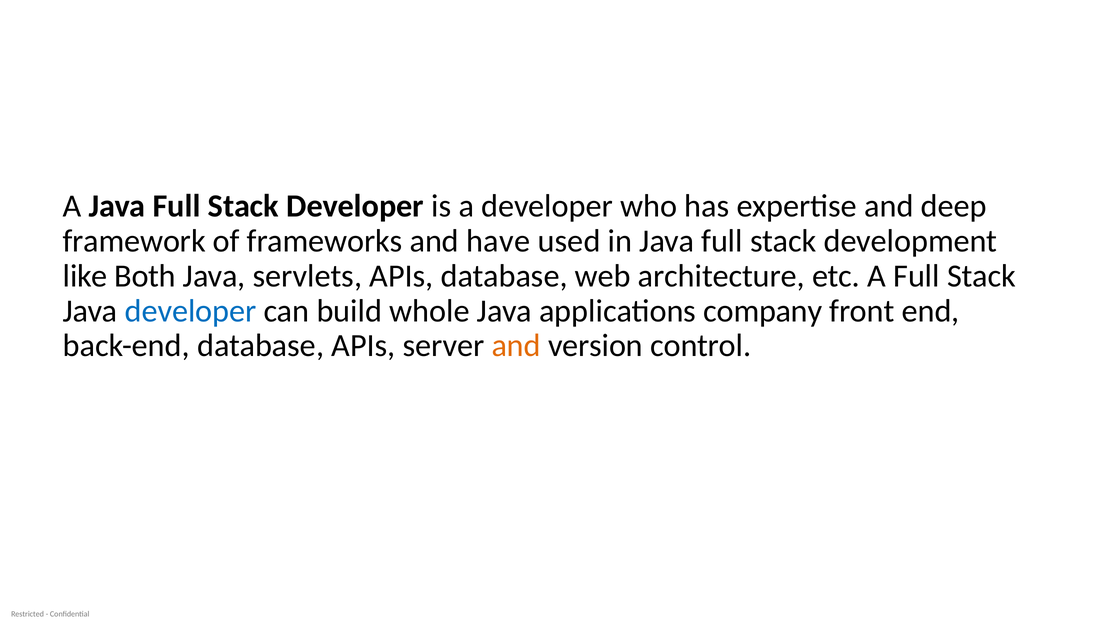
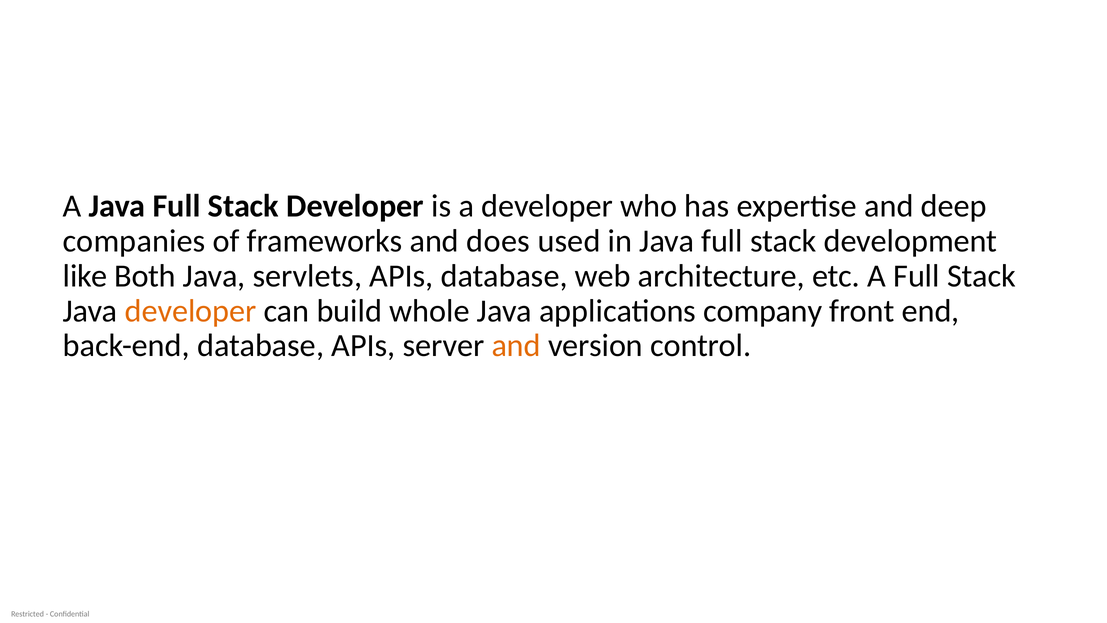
framework: framework -> companies (134, 241)
have: have -> does (498, 241)
developer colour: blue -> orange (191, 311)
